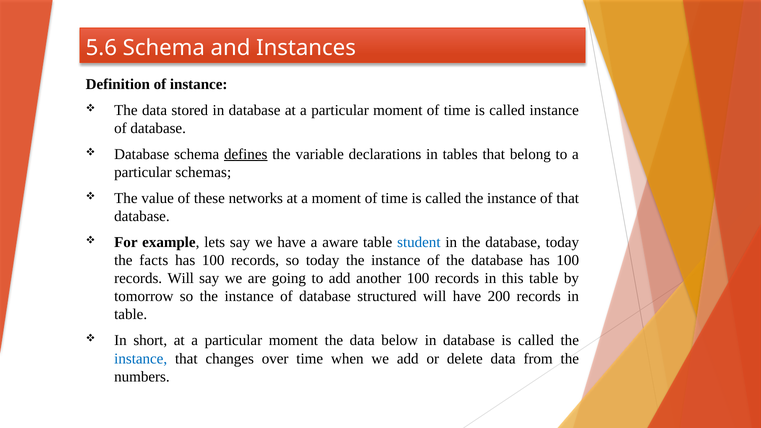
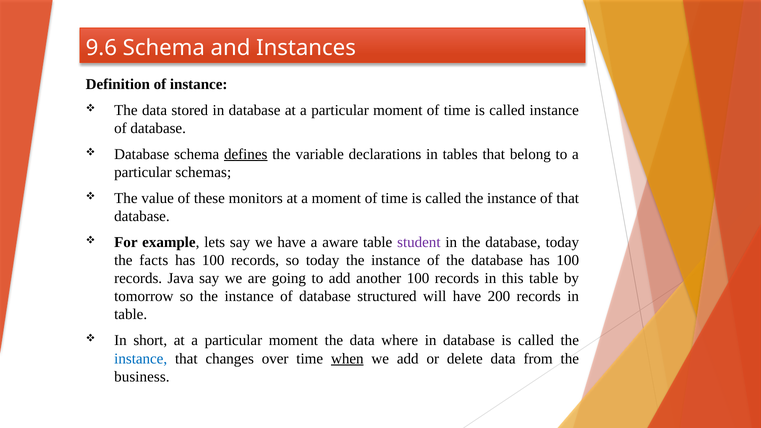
5.6: 5.6 -> 9.6 (101, 48)
networks: networks -> monitors (256, 198)
student colour: blue -> purple (419, 242)
records Will: Will -> Java (181, 278)
below: below -> where (400, 341)
when underline: none -> present (347, 359)
numbers: numbers -> business (142, 377)
